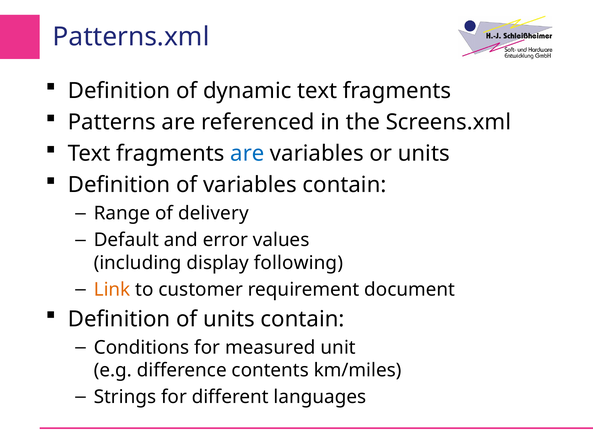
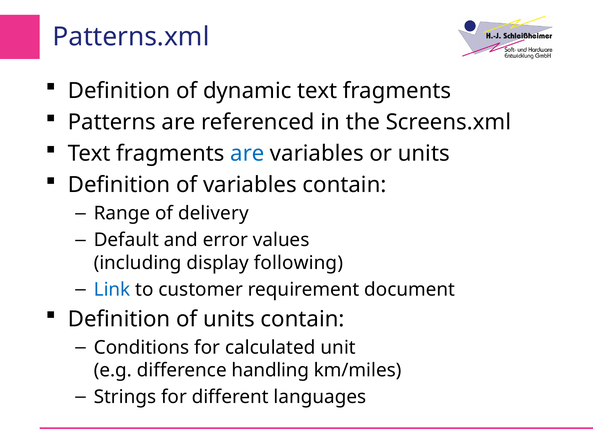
Link colour: orange -> blue (112, 289)
measured: measured -> calculated (270, 347)
contents: contents -> handling (270, 370)
